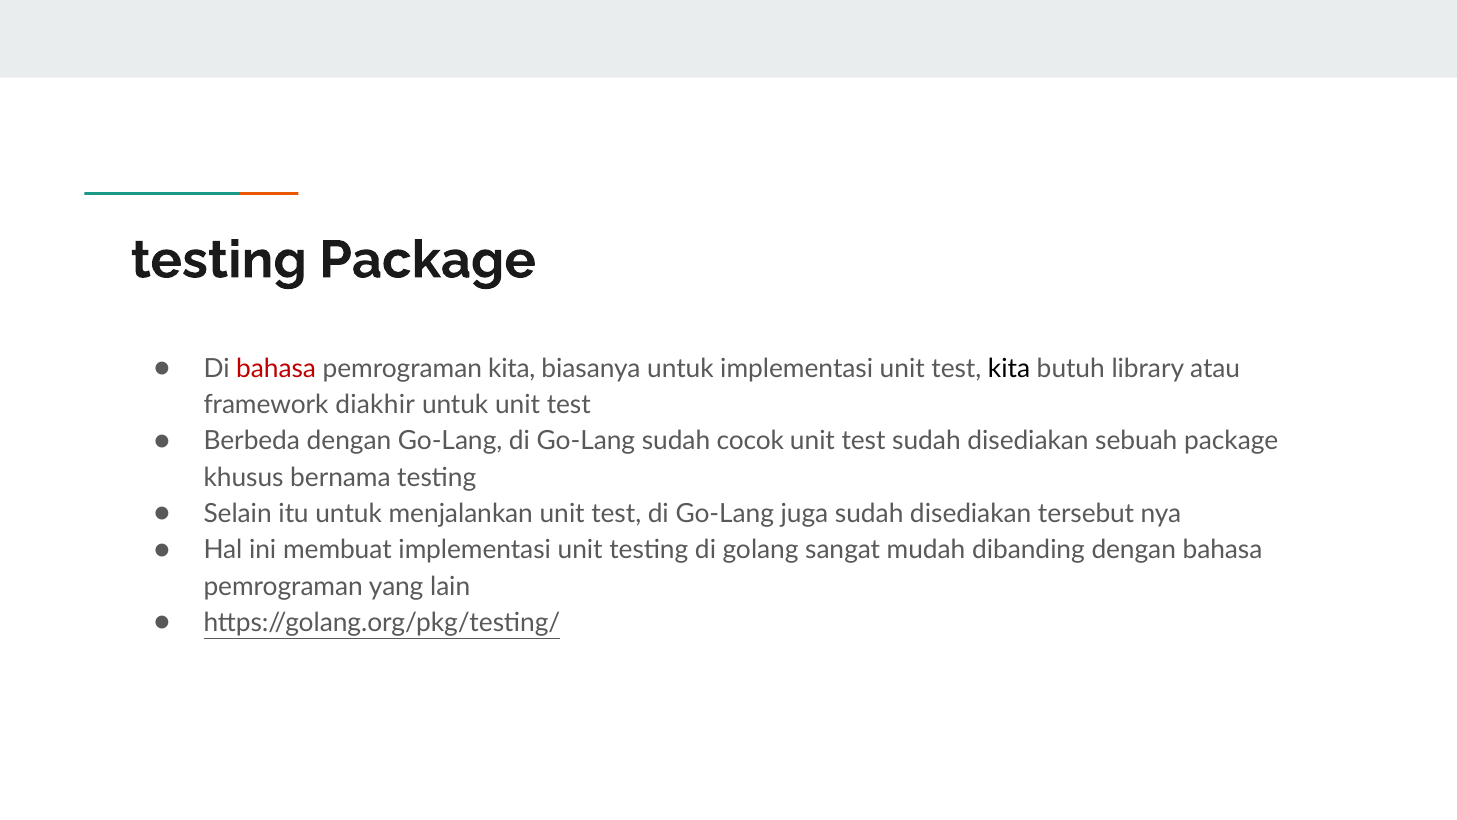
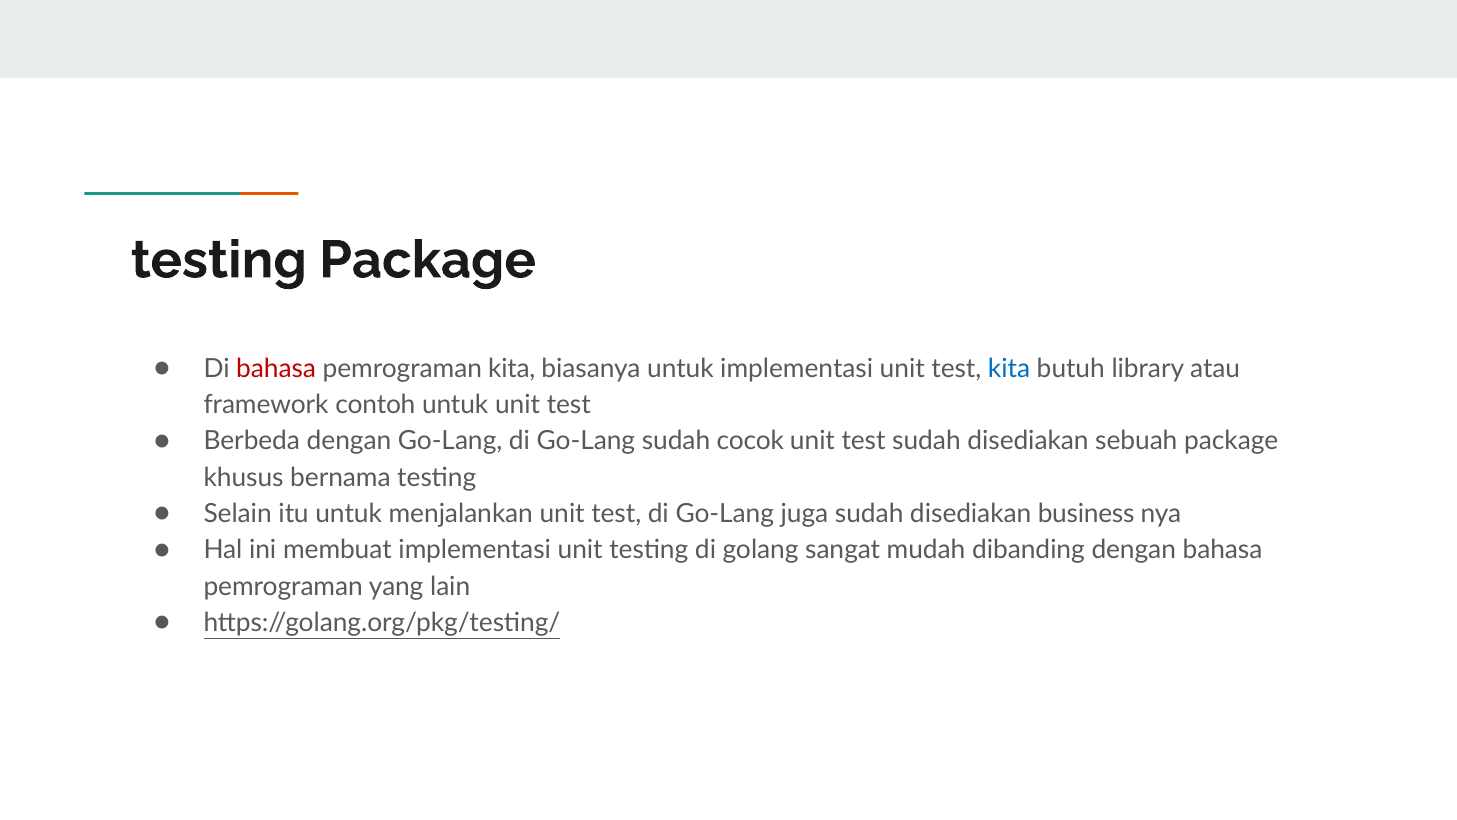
kita colour: black -> blue (1009, 368)
diakhir: diakhir -> contoh (375, 404)
tersebut: tersebut -> business (1086, 513)
